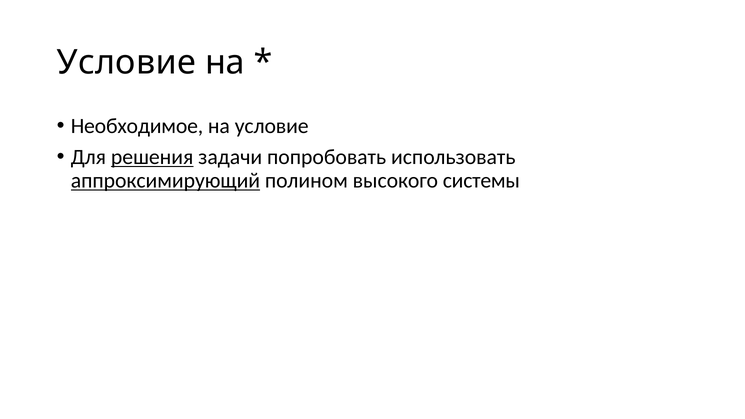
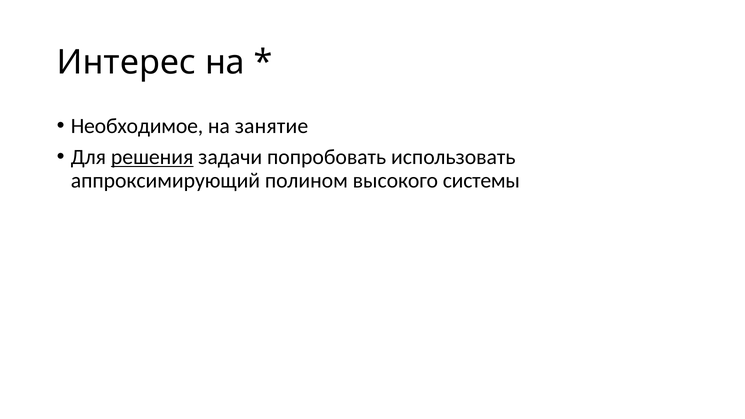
Условие: Условие -> Интерес (126, 63)
на условие: условие -> занятие (272, 126)
аппроксимирующий underline: present -> none (165, 181)
